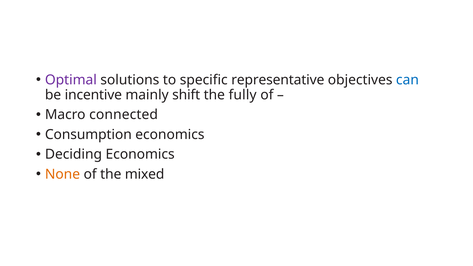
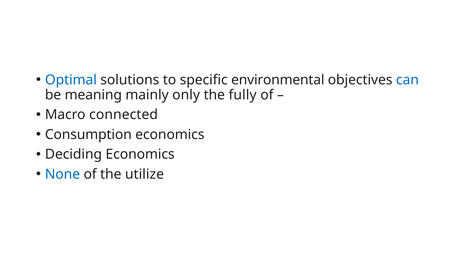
Optimal colour: purple -> blue (71, 80)
representative: representative -> environmental (278, 80)
incentive: incentive -> meaning (93, 95)
shift: shift -> only (186, 95)
None colour: orange -> blue (62, 174)
mixed: mixed -> utilize (144, 174)
